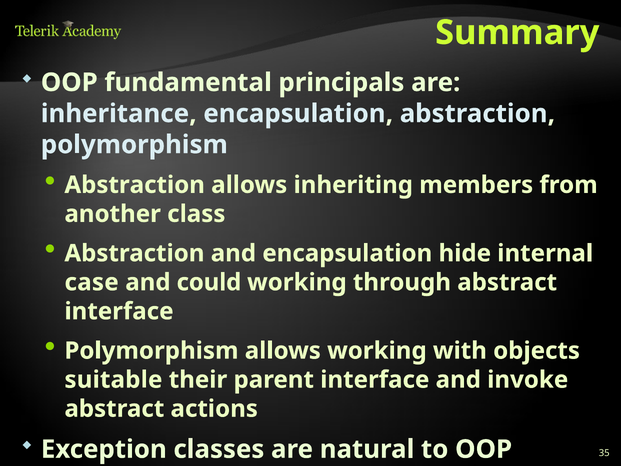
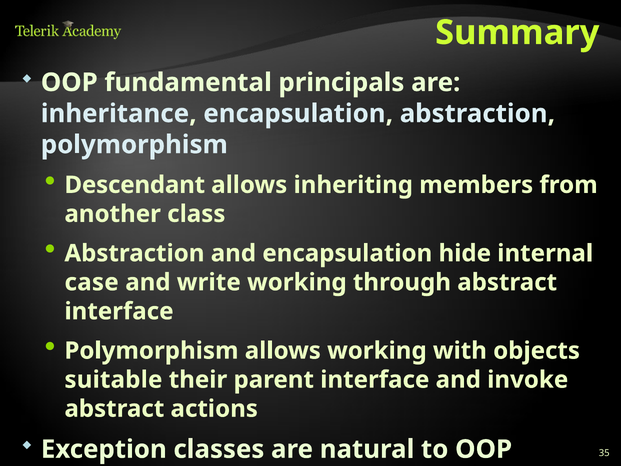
Abstraction: Abstraction -> Descendant (135, 185)
could: could -> write (209, 282)
